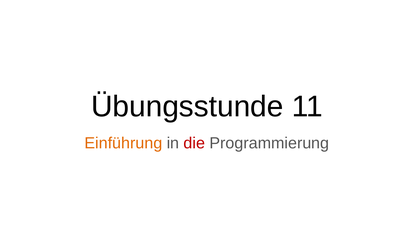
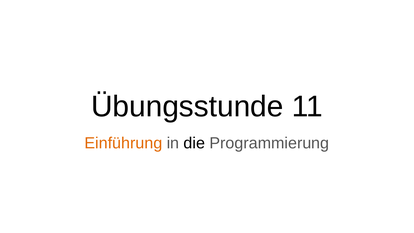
die colour: red -> black (194, 143)
